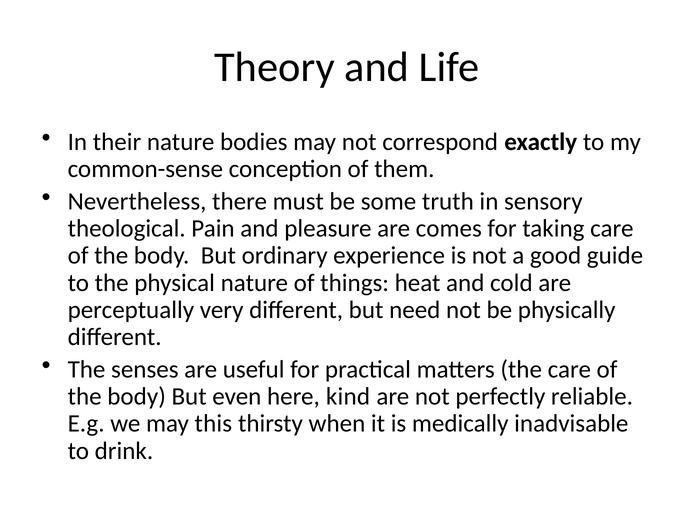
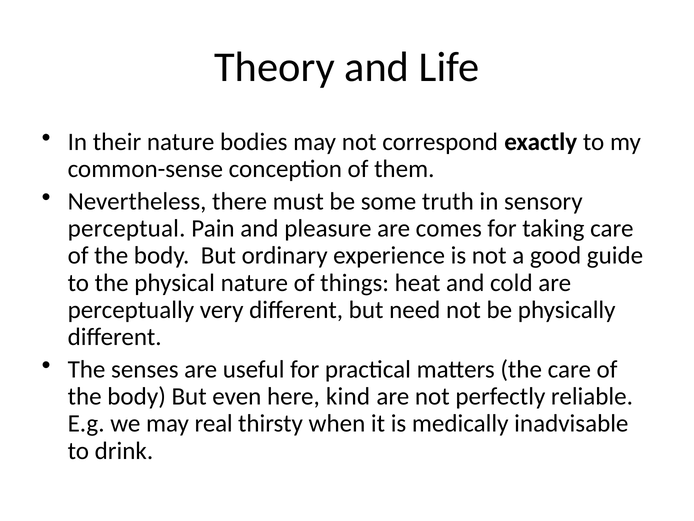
theological: theological -> perceptual (127, 228)
this: this -> real (214, 423)
